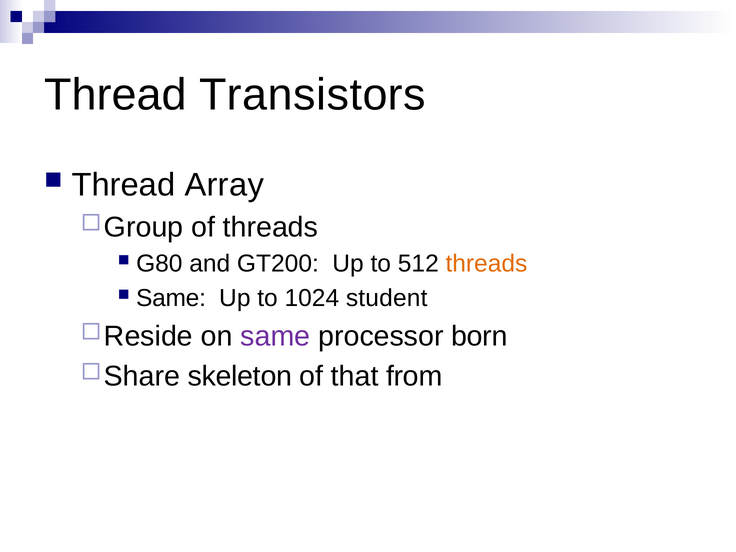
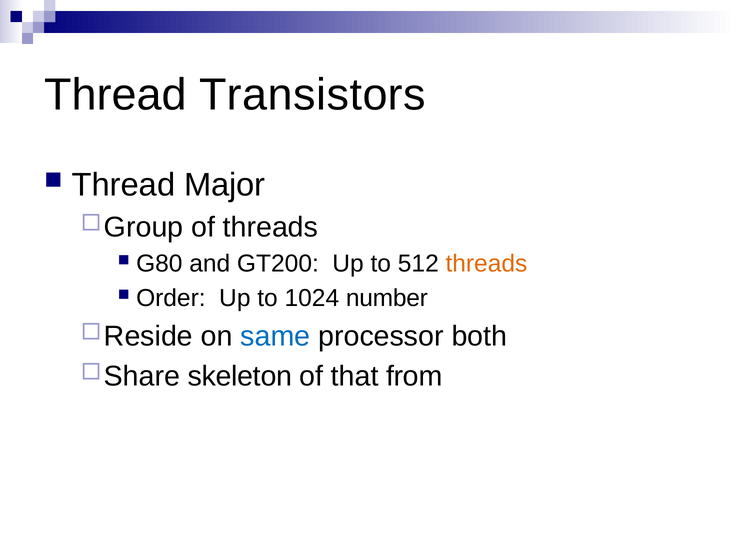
Array: Array -> Major (225, 185)
Same: Same -> Order (171, 298)
student: student -> number (387, 298)
same colour: purple -> blue (275, 336)
born: born -> both (479, 336)
